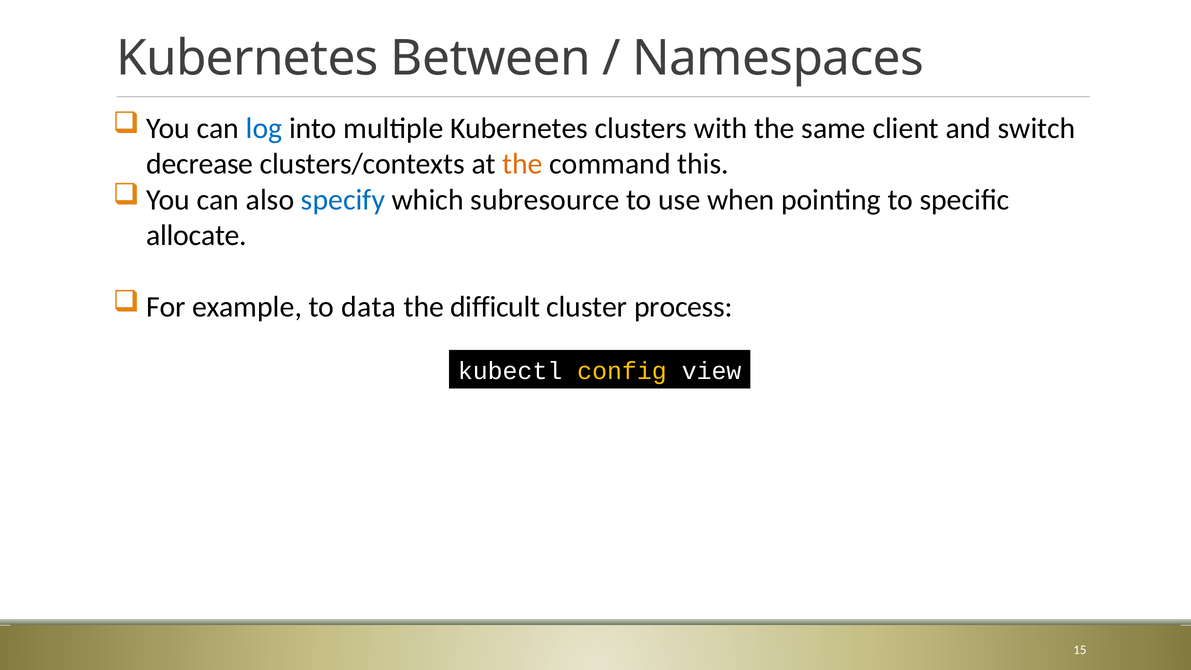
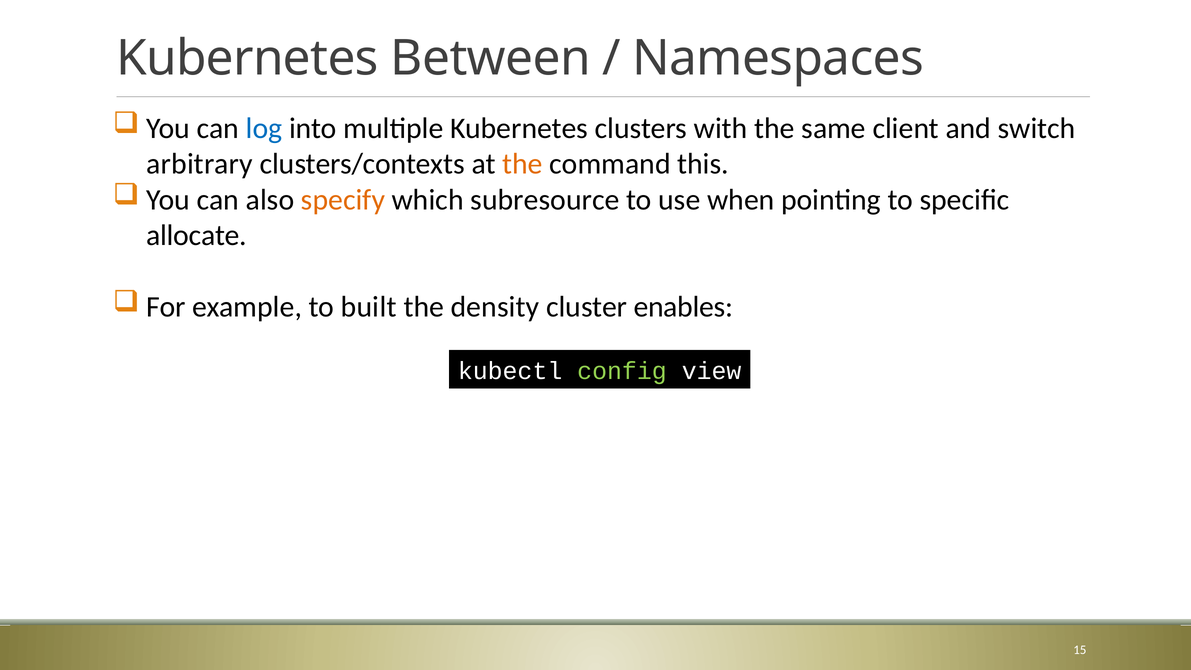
decrease: decrease -> arbitrary (200, 164)
specify colour: blue -> orange (343, 200)
data: data -> built (369, 307)
difficult: difficult -> density (495, 307)
process: process -> enables (683, 307)
config colour: yellow -> light green (622, 371)
